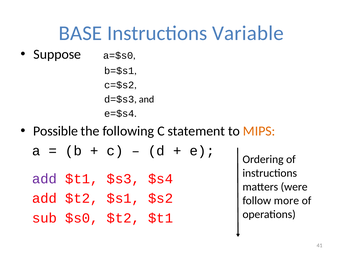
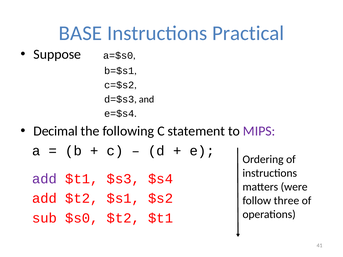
Variable: Variable -> Practical (248, 33)
Possible: Possible -> Decimal (56, 131)
MIPS colour: orange -> purple (259, 131)
more: more -> three (286, 201)
